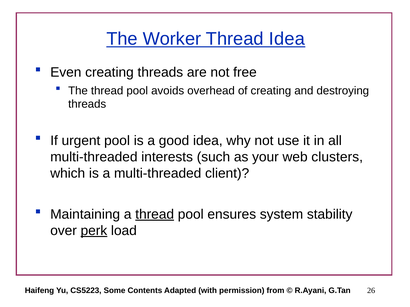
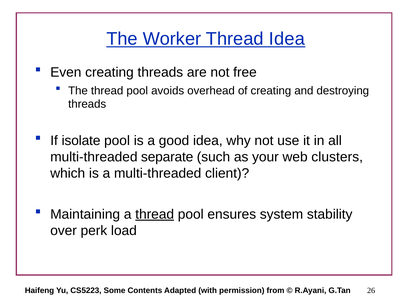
urgent: urgent -> isolate (81, 141)
interests: interests -> separate (167, 157)
perk underline: present -> none (94, 231)
